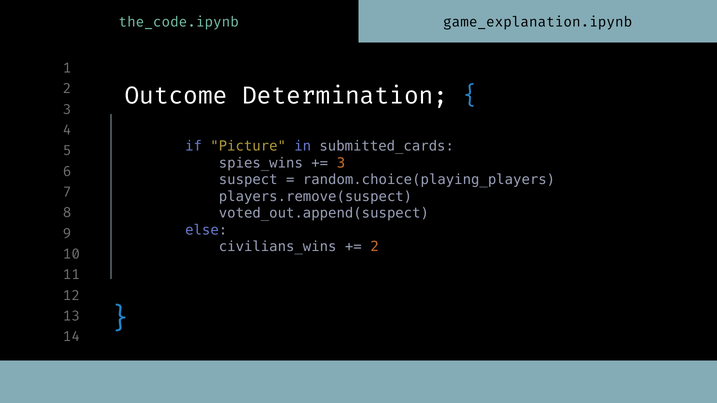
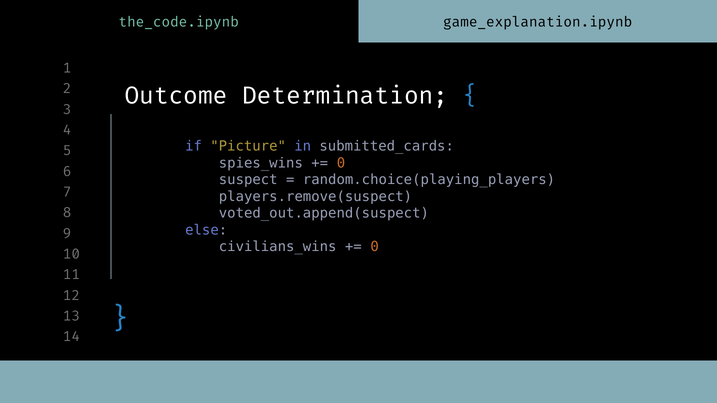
3: 3 -> 0 (341, 163)
2: 2 -> 0 (375, 247)
